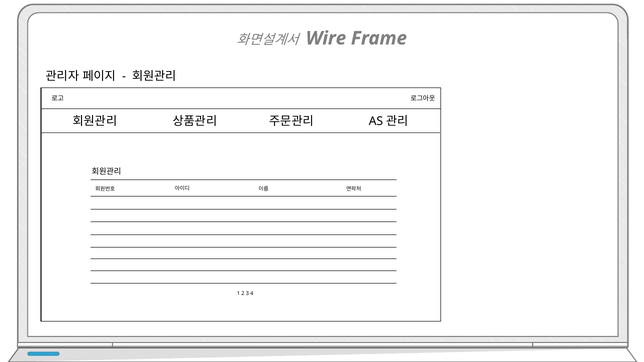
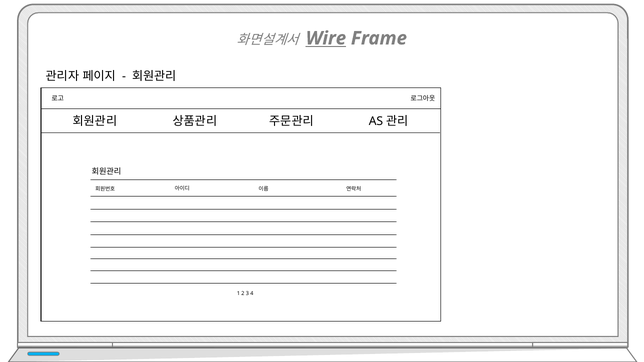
Wire underline: none -> present (326, 38)
